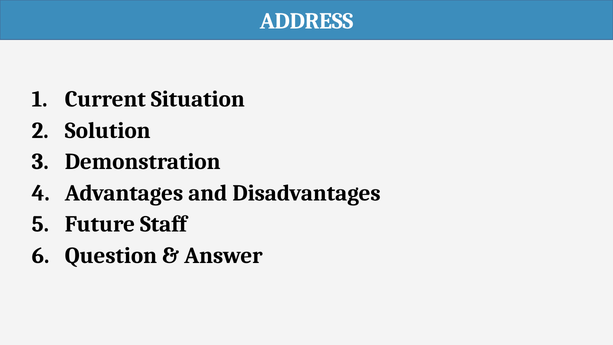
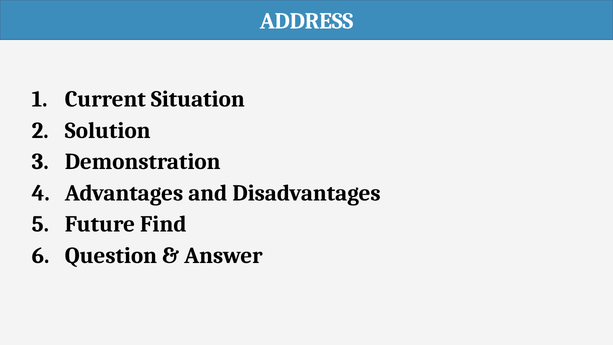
Staff: Staff -> Find (163, 224)
